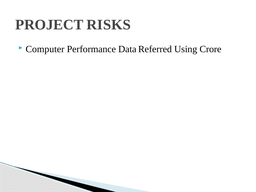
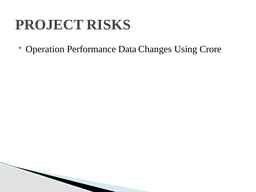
Computer: Computer -> Operation (45, 49)
Referred: Referred -> Changes (155, 49)
